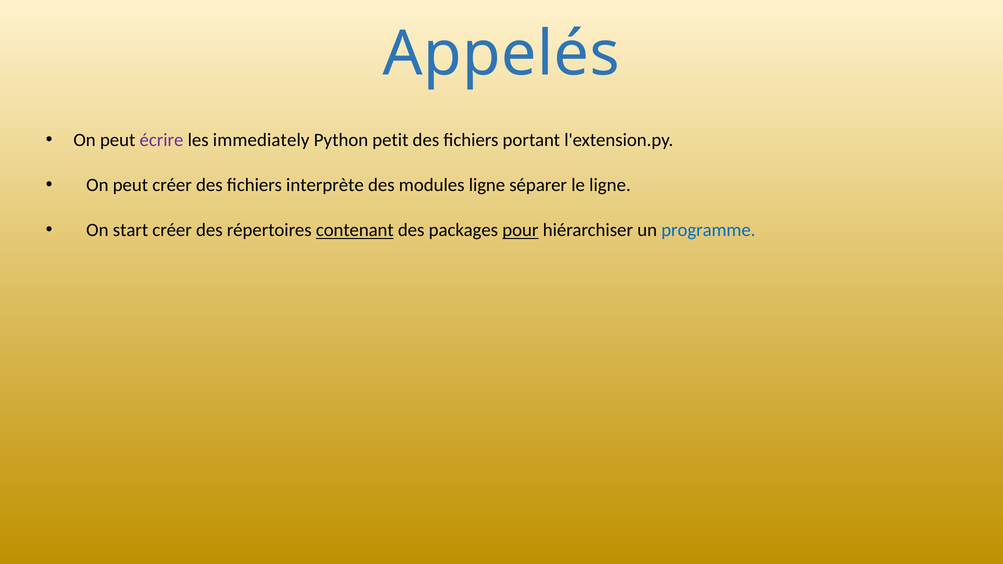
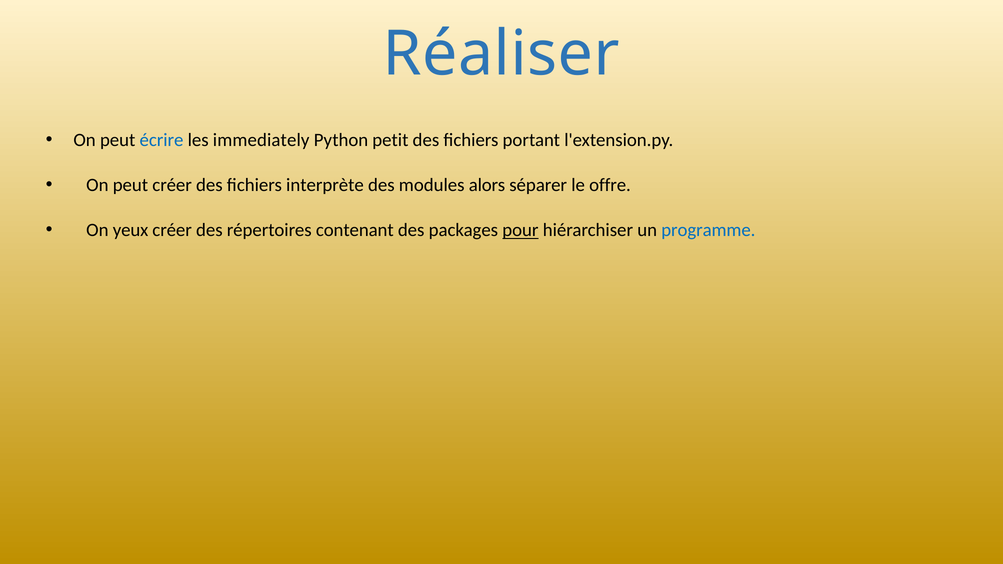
Appelés: Appelés -> Réaliser (501, 54)
écrire colour: purple -> blue (161, 140)
modules ligne: ligne -> alors (487, 185)
le ligne: ligne -> offre (610, 185)
start: start -> yeux (131, 230)
contenant underline: present -> none (355, 230)
